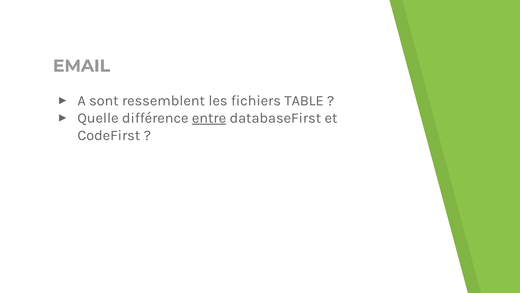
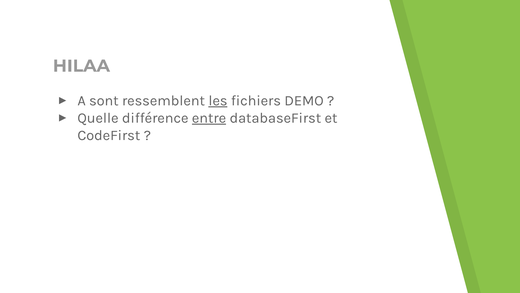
EMAIL: EMAIL -> HILAA (81, 66)
les underline: none -> present (218, 100)
TABLE: TABLE -> DEMO (304, 100)
